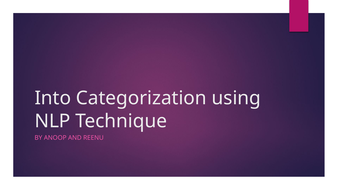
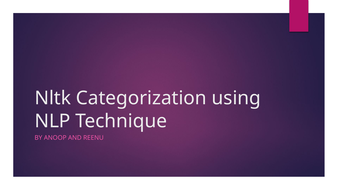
Into: Into -> Nltk (53, 98)
